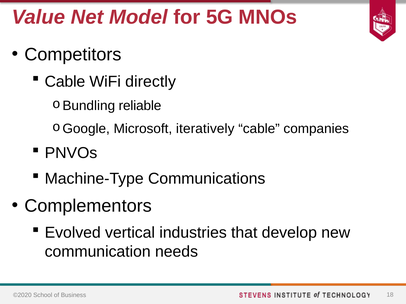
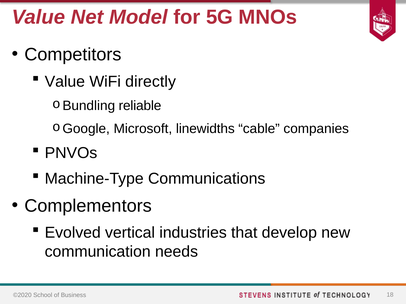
Cable: Cable -> Value (65, 82)
iteratively: iteratively -> linewidths (205, 129)
